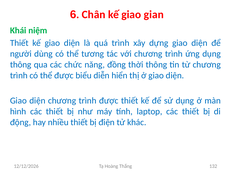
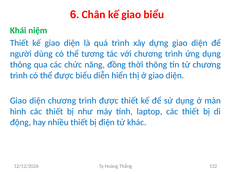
giao gian: gian -> biểu (154, 14)
